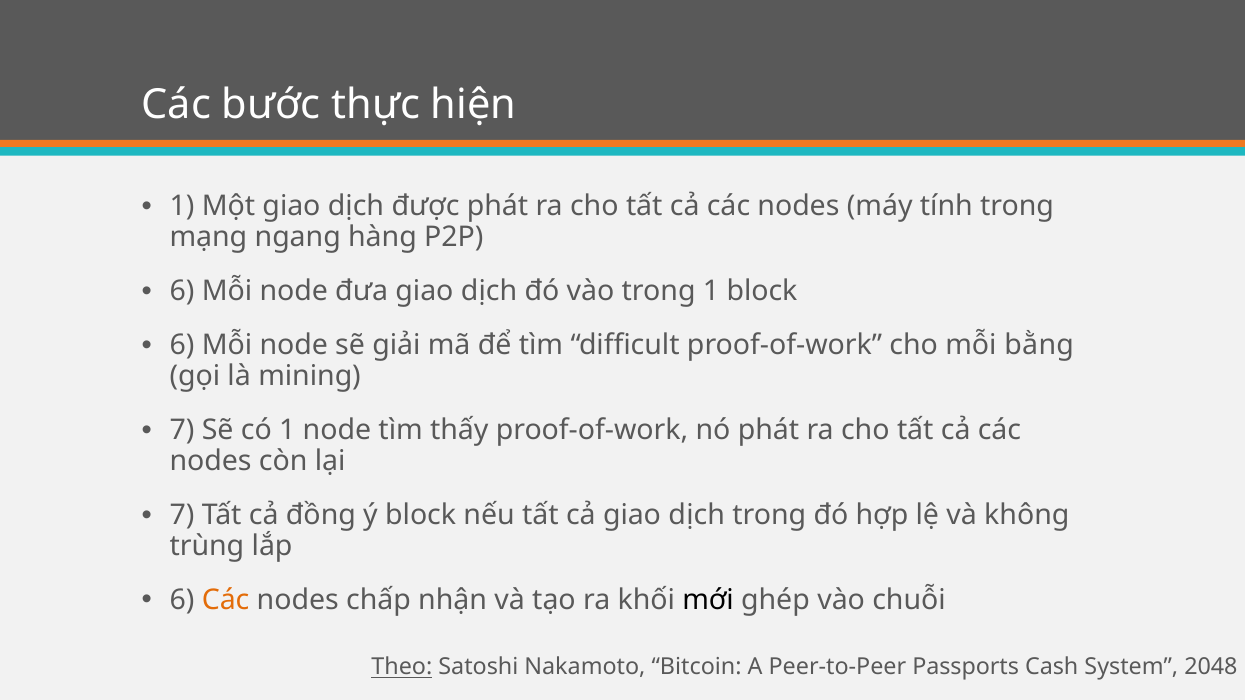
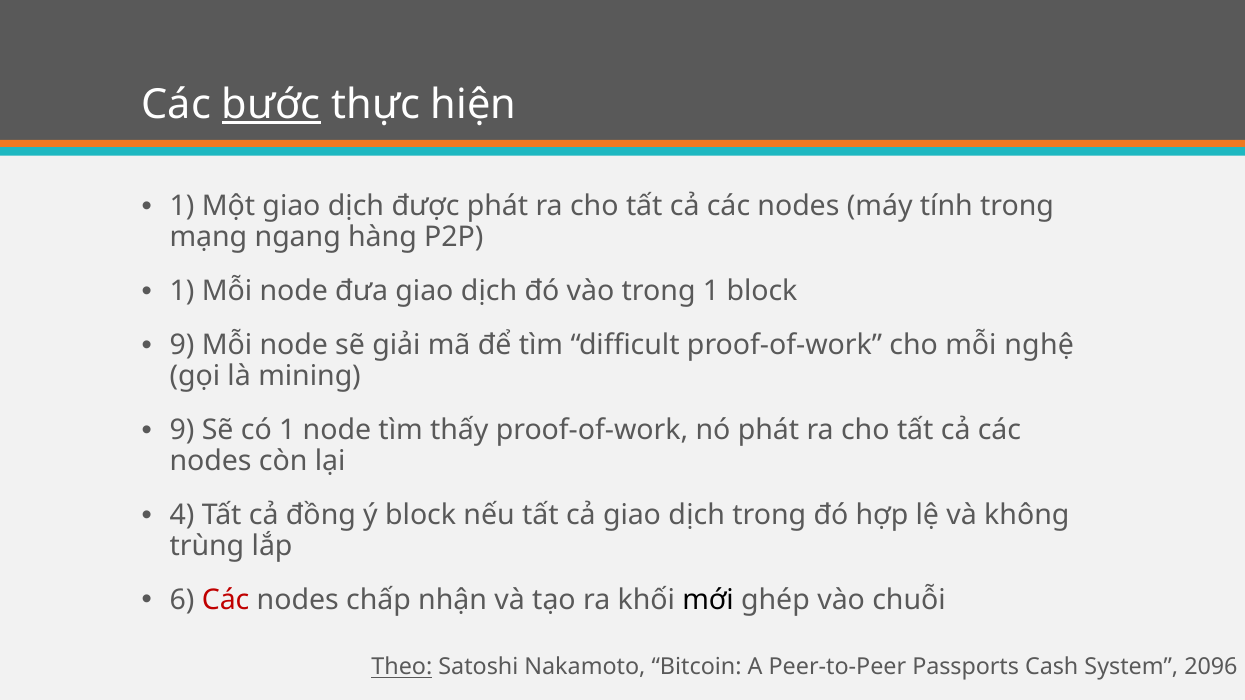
bước underline: none -> present (271, 105)
6: 6 -> 1 (182, 292)
6: 6 -> 9 (182, 346)
bằng: bằng -> nghệ (1039, 346)
7: 7 -> 9 (182, 431)
7: 7 -> 4 (182, 516)
Các colour: orange -> red (226, 601)
2048: 2048 -> 2096 (1211, 668)
